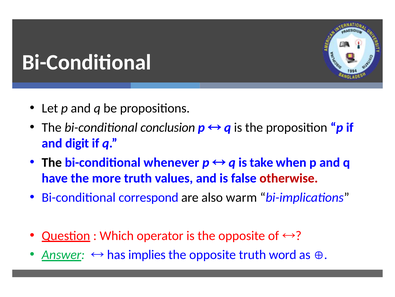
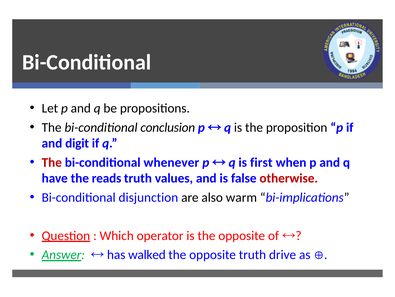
The colour: black -> red (52, 162)
take: take -> first (261, 162)
more: more -> reads (107, 178)
correspond: correspond -> disjunction (148, 197)
implies: implies -> walked (147, 254)
word: word -> drive (283, 254)
